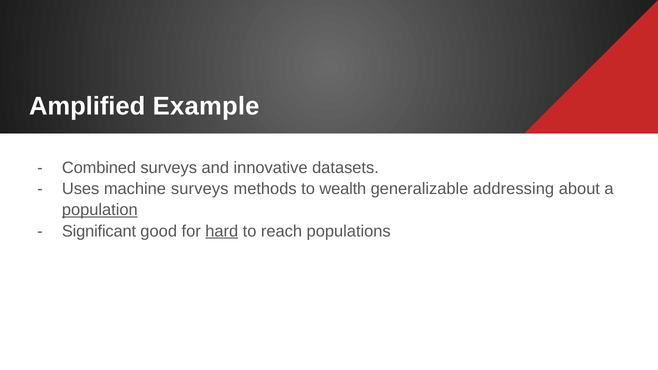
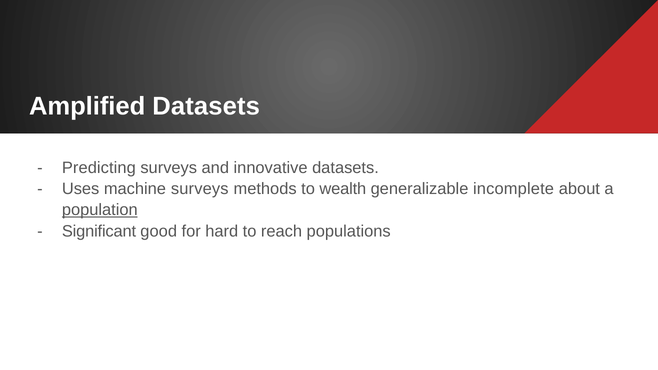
Amplified Example: Example -> Datasets (206, 106)
Combined: Combined -> Predicting (99, 168)
addressing: addressing -> incomplete (514, 189)
hard underline: present -> none (222, 231)
